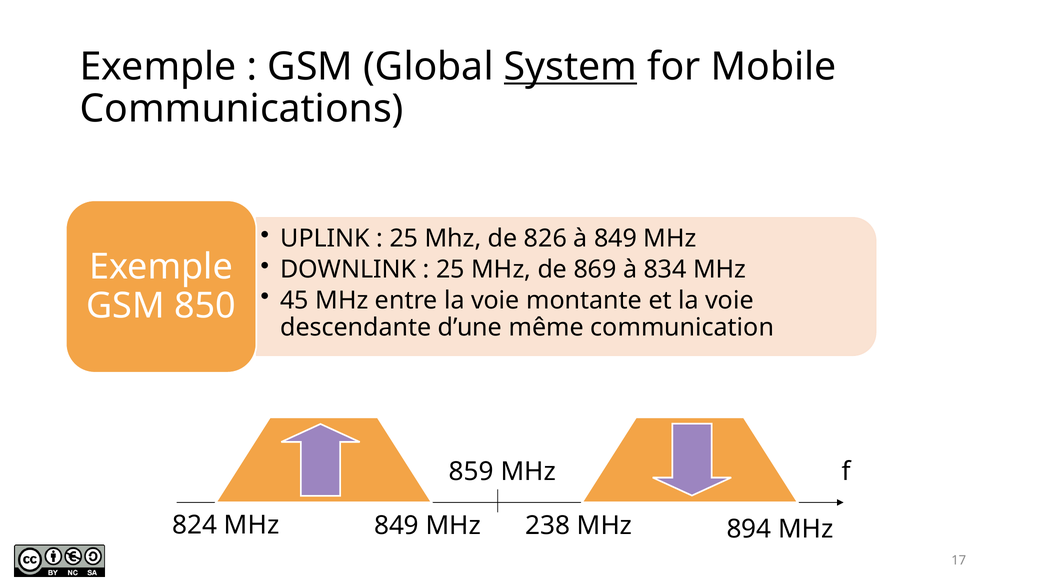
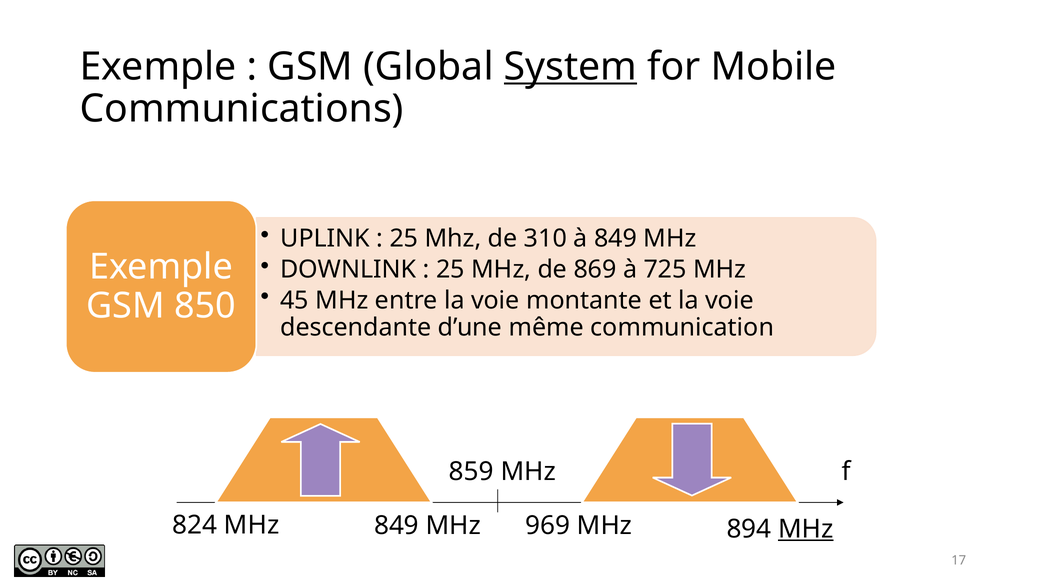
826: 826 -> 310 (545, 239)
834: 834 -> 725 (665, 270)
238: 238 -> 969 (548, 526)
MHz underline: none -> present (806, 529)
